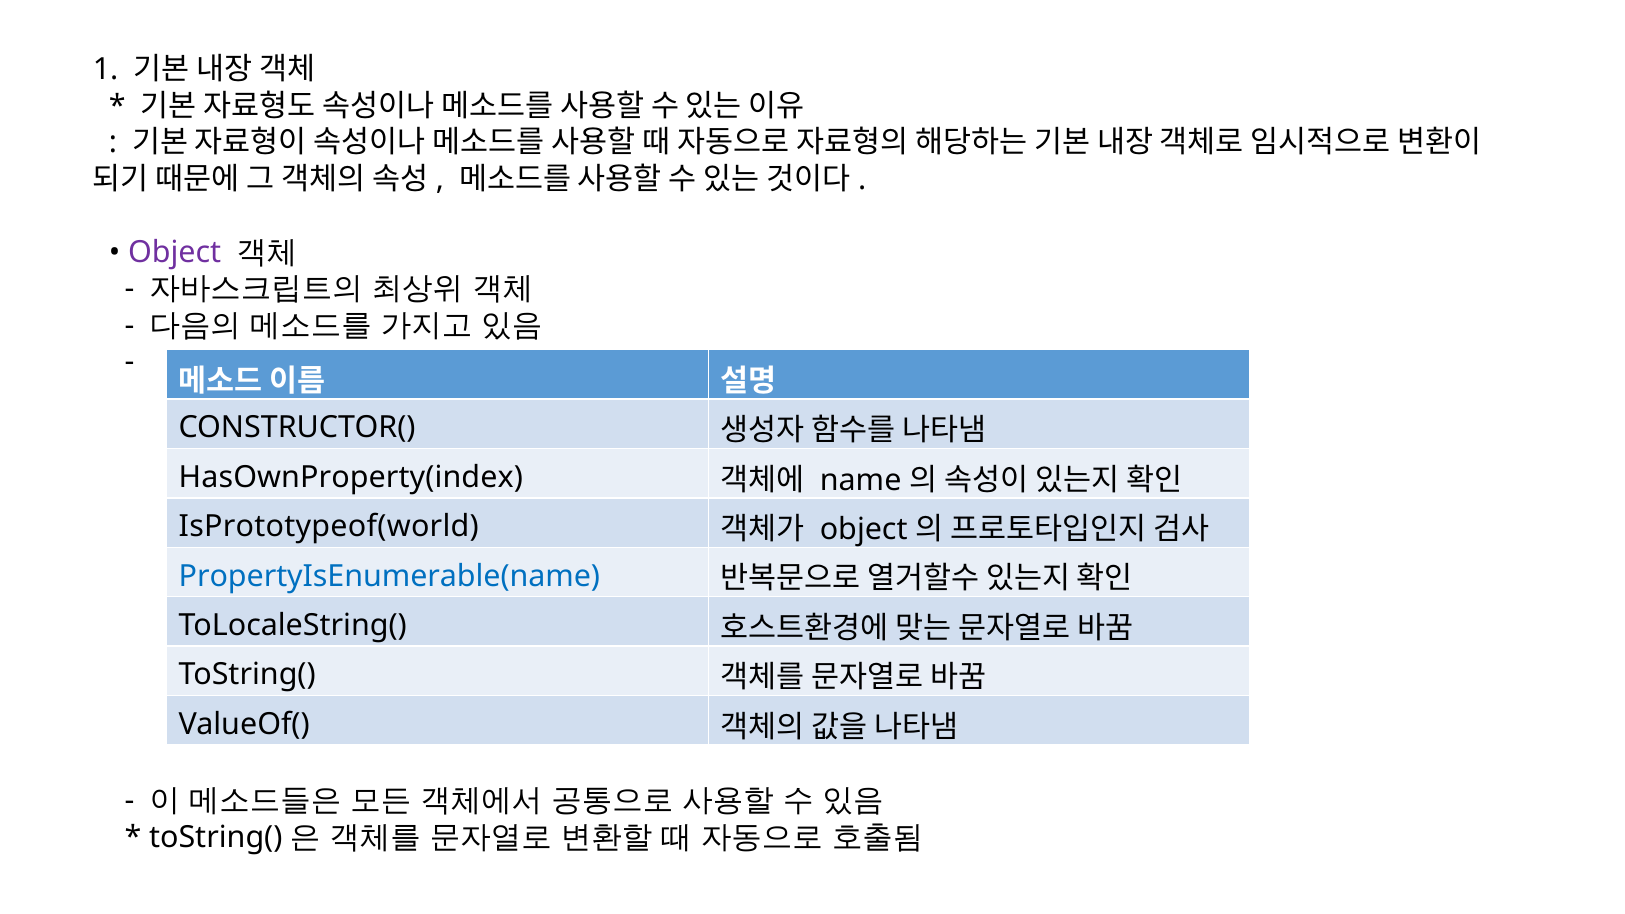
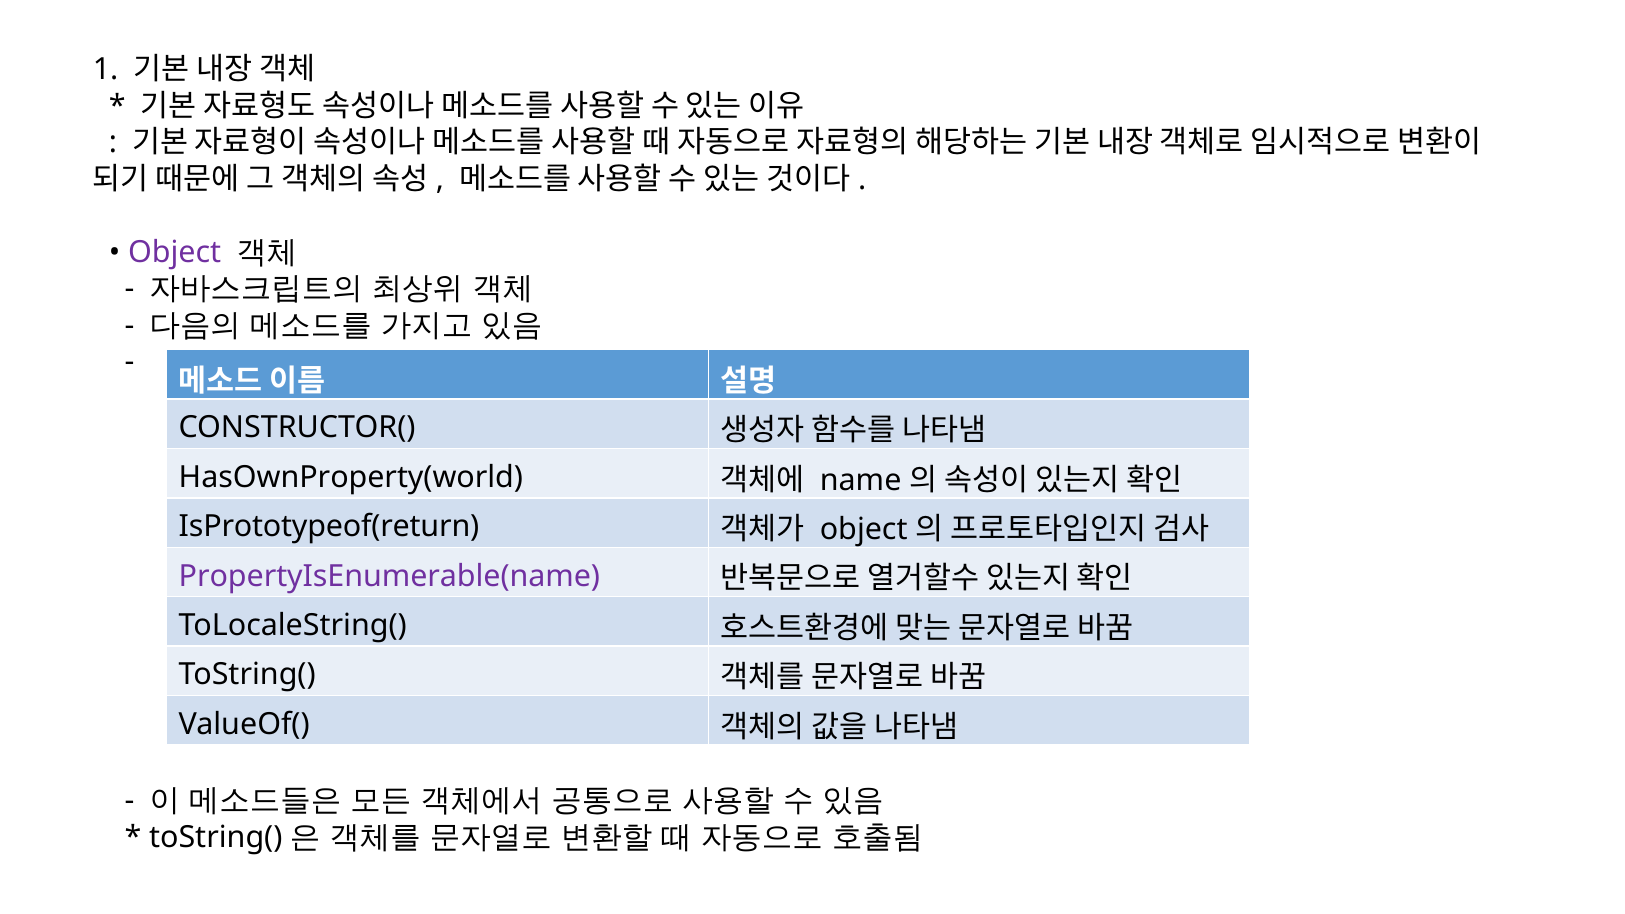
HasOwnProperty(index: HasOwnProperty(index -> HasOwnProperty(world (351, 477)
IsPrototypeof(world: IsPrototypeof(world -> IsPrototypeof(return (329, 527)
PropertyIsEnumerable(name colour: blue -> purple (389, 576)
